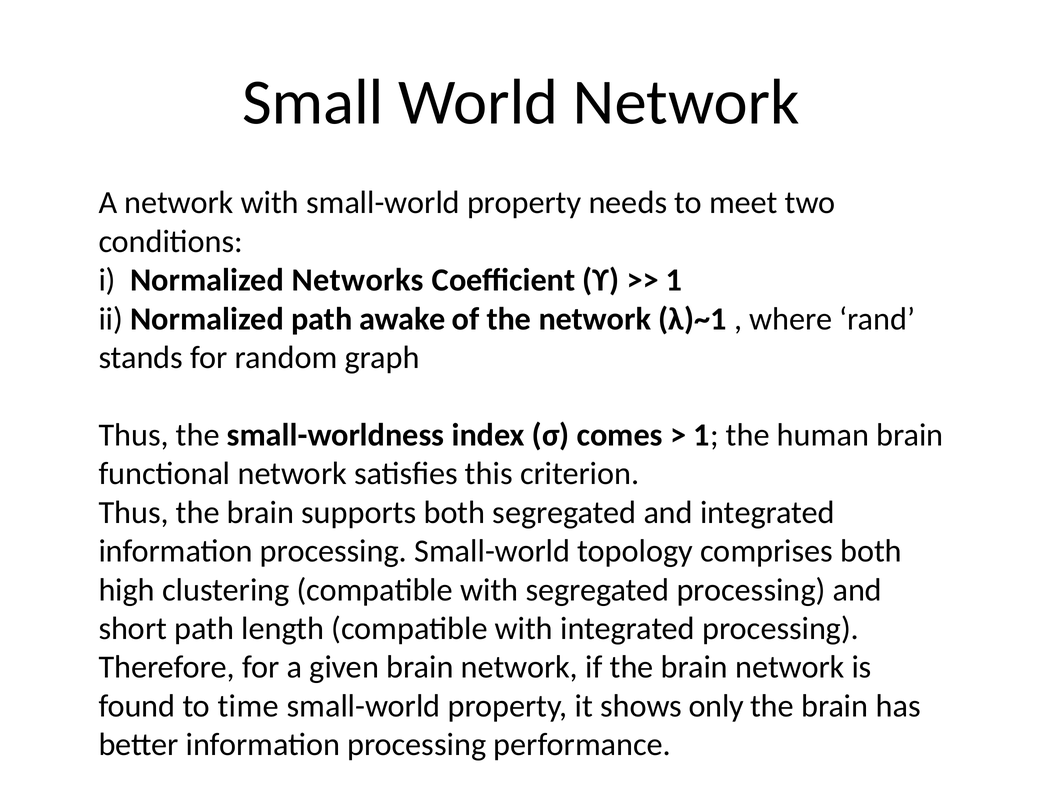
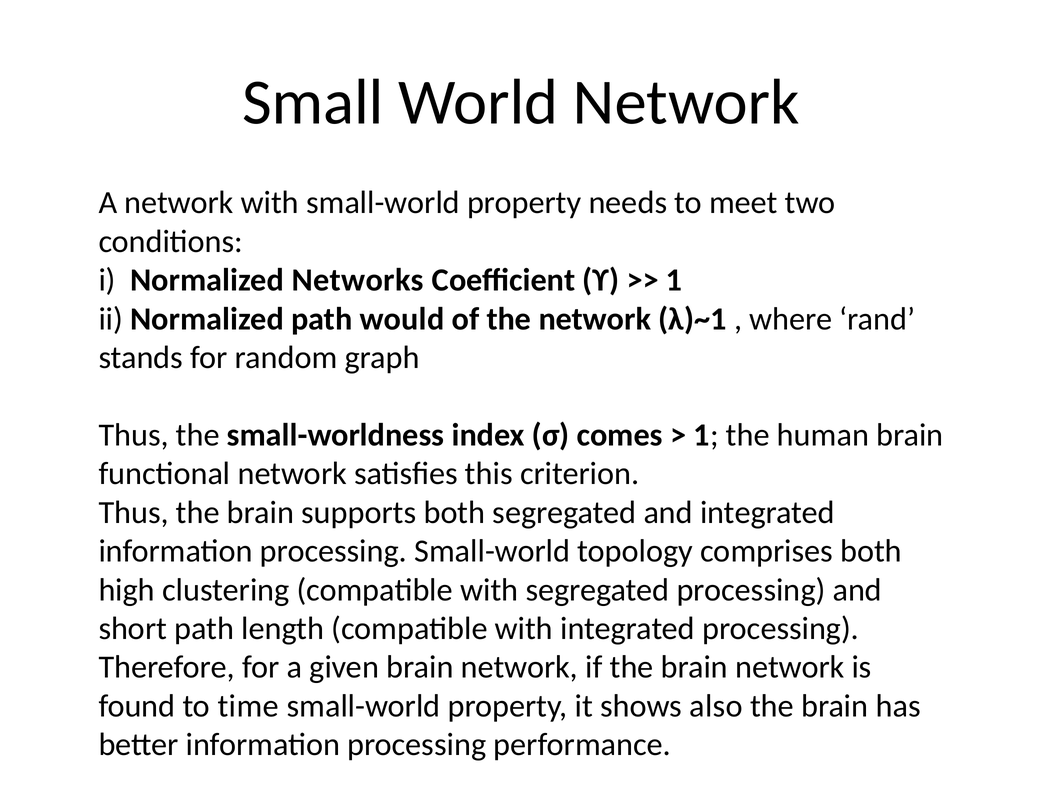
awake: awake -> would (402, 319)
only: only -> also (716, 707)
